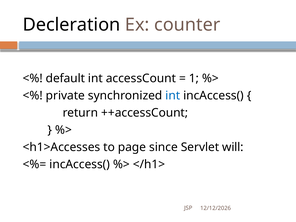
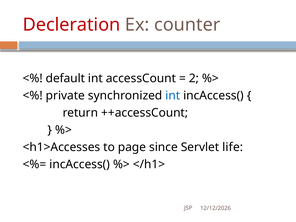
Decleration colour: black -> red (72, 25)
1: 1 -> 2 (194, 78)
will: will -> life (233, 147)
